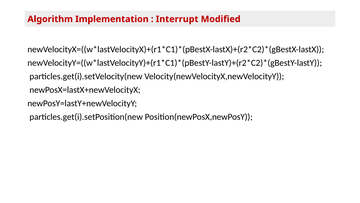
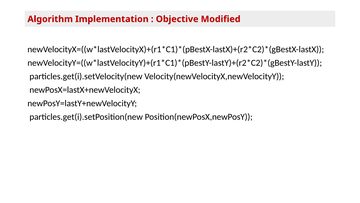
Interrupt: Interrupt -> Objective (177, 19)
